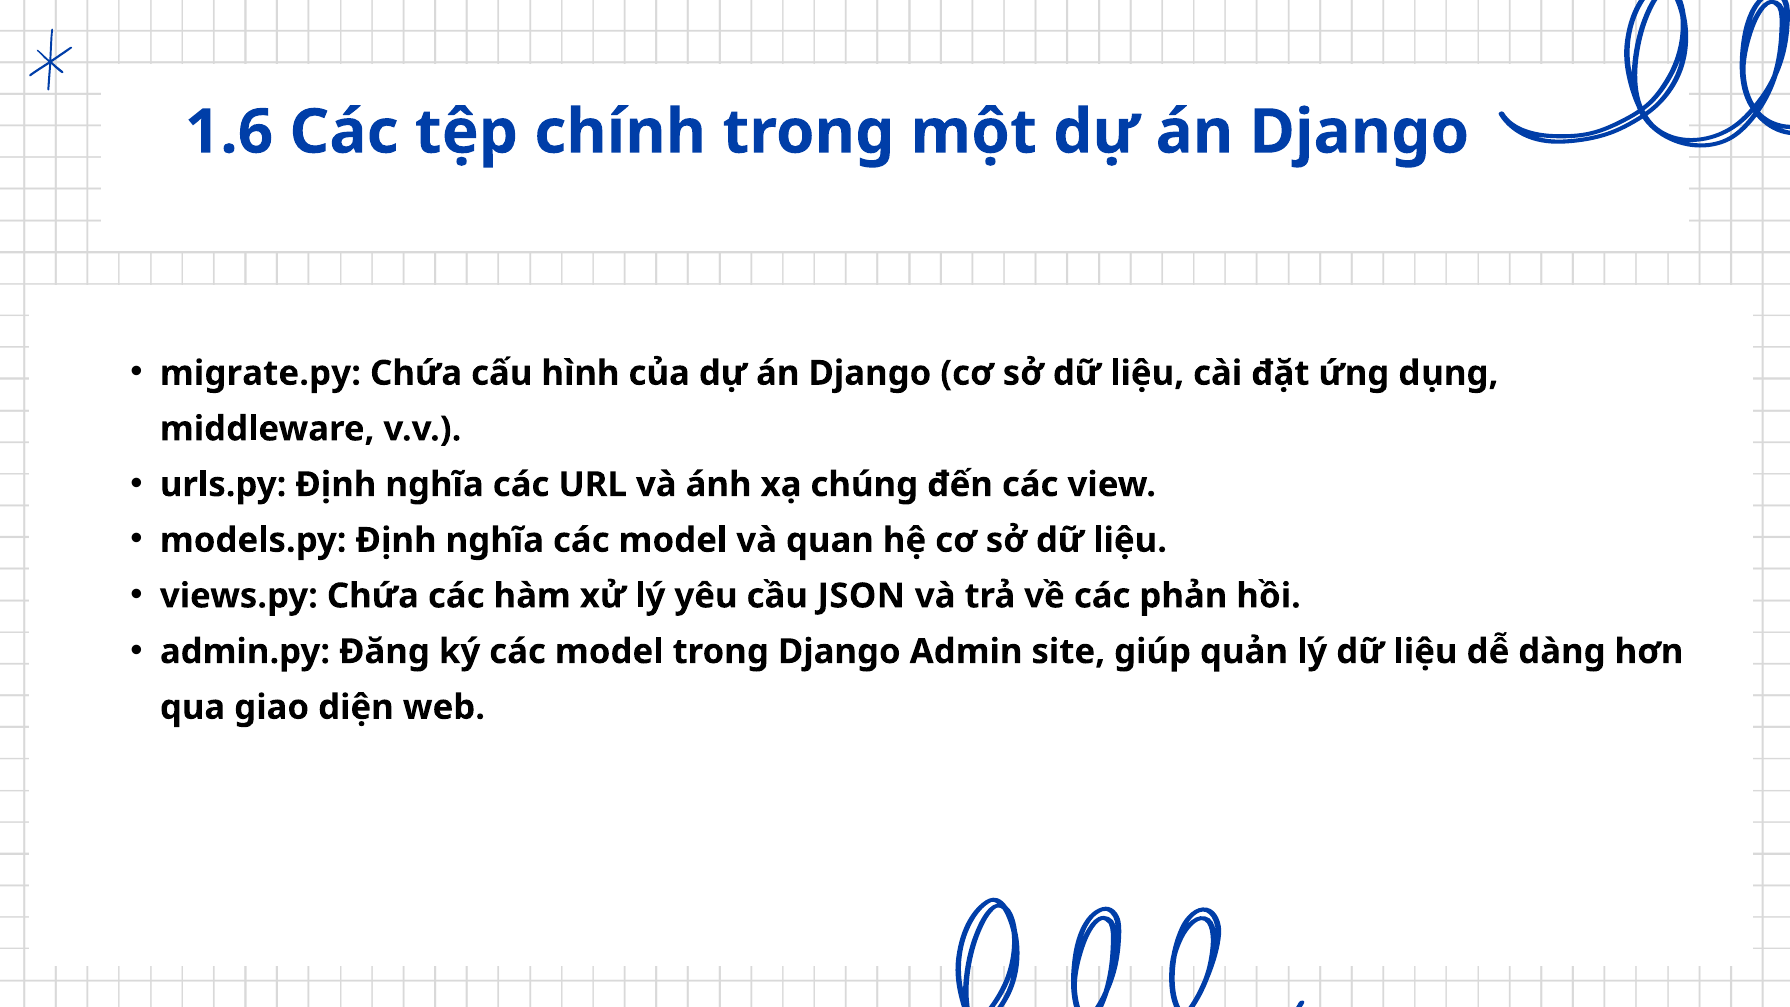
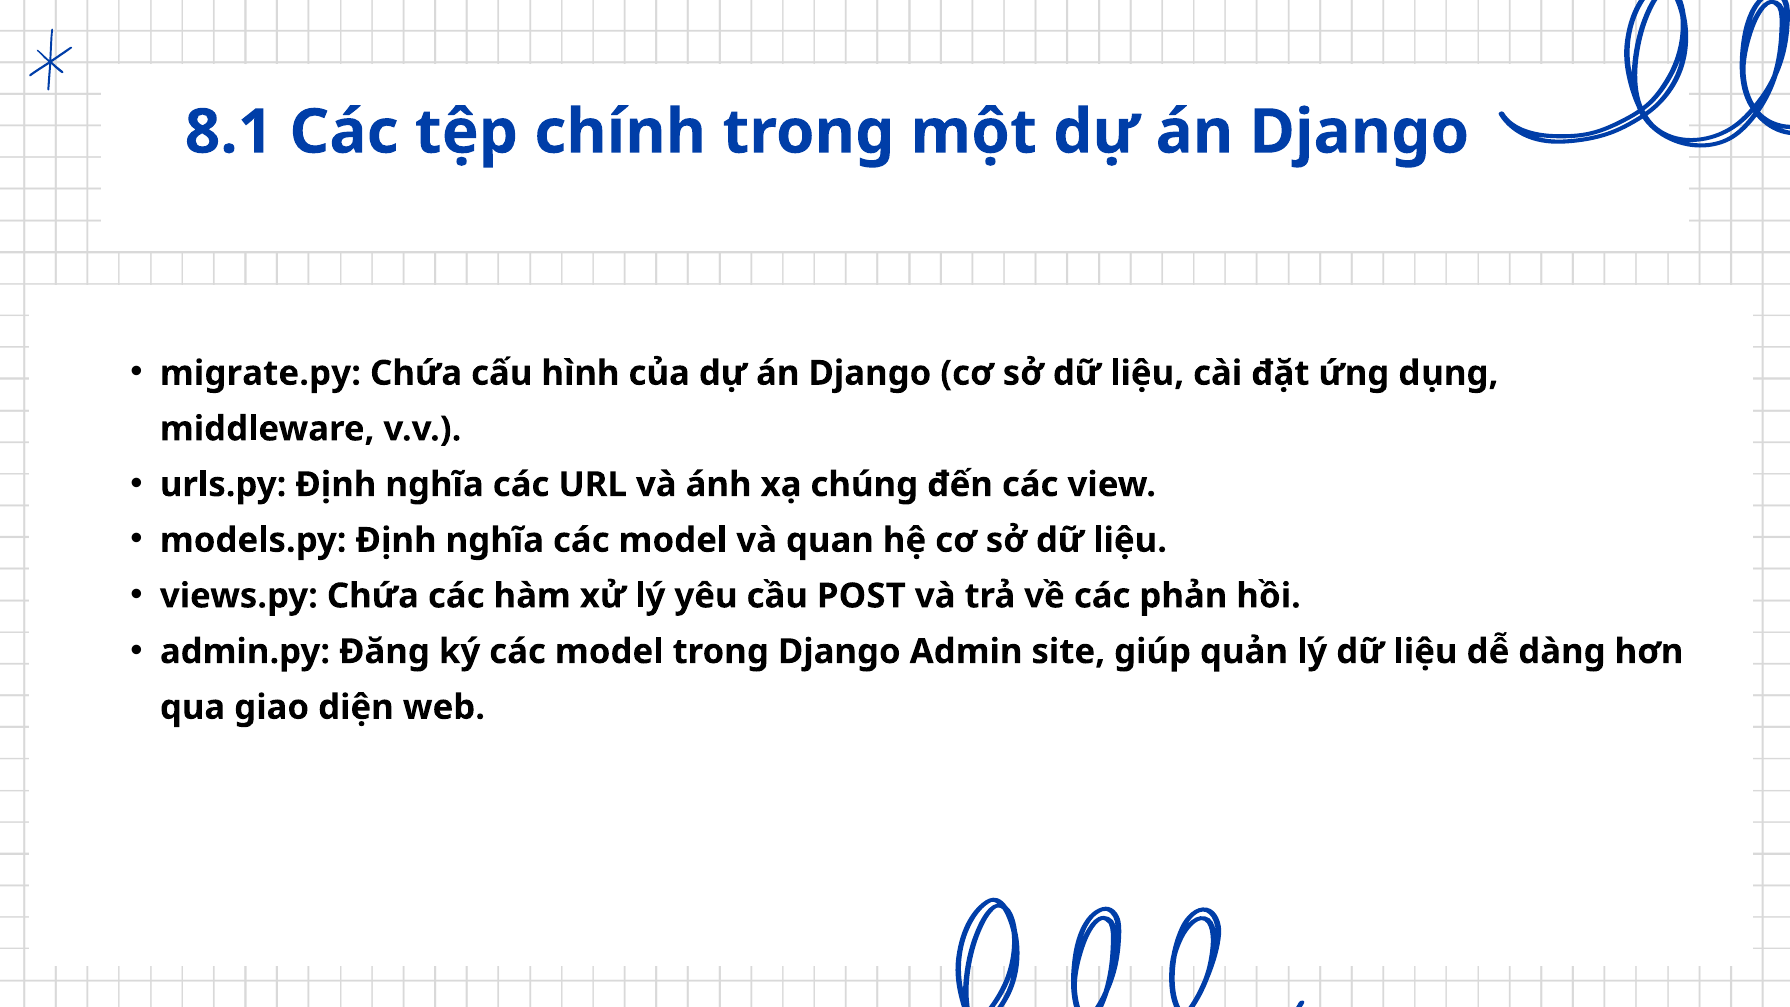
1.6: 1.6 -> 8.1 (229, 132)
JSON: JSON -> POST (861, 596)
